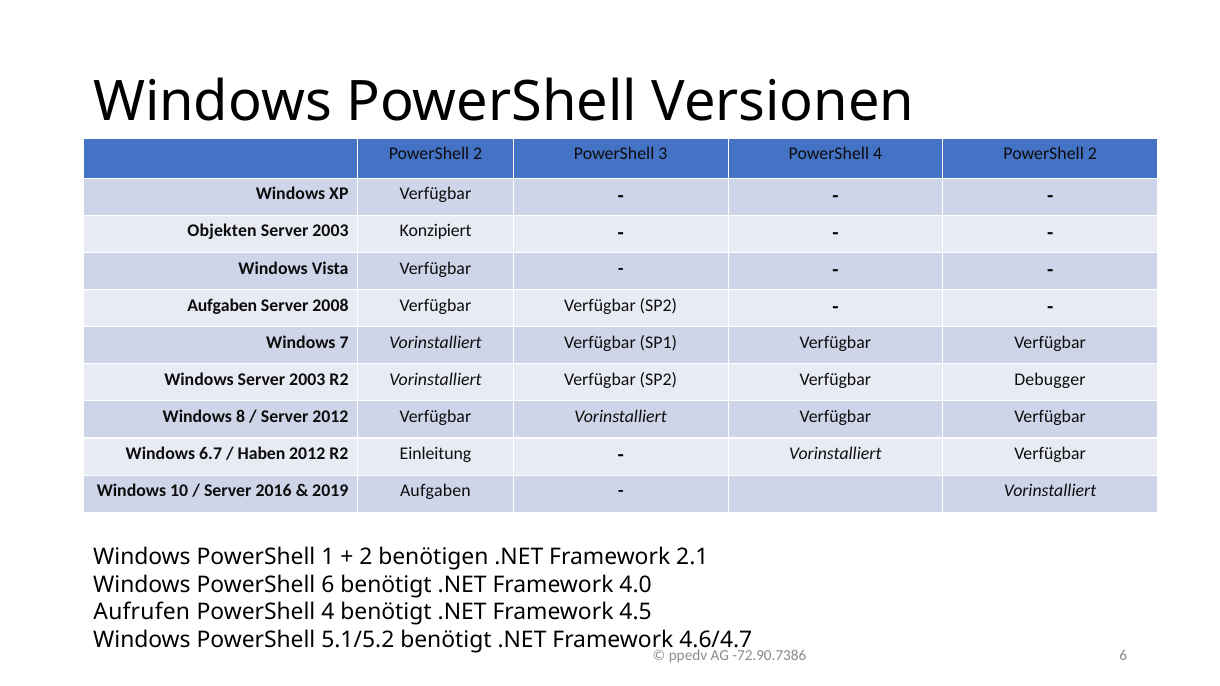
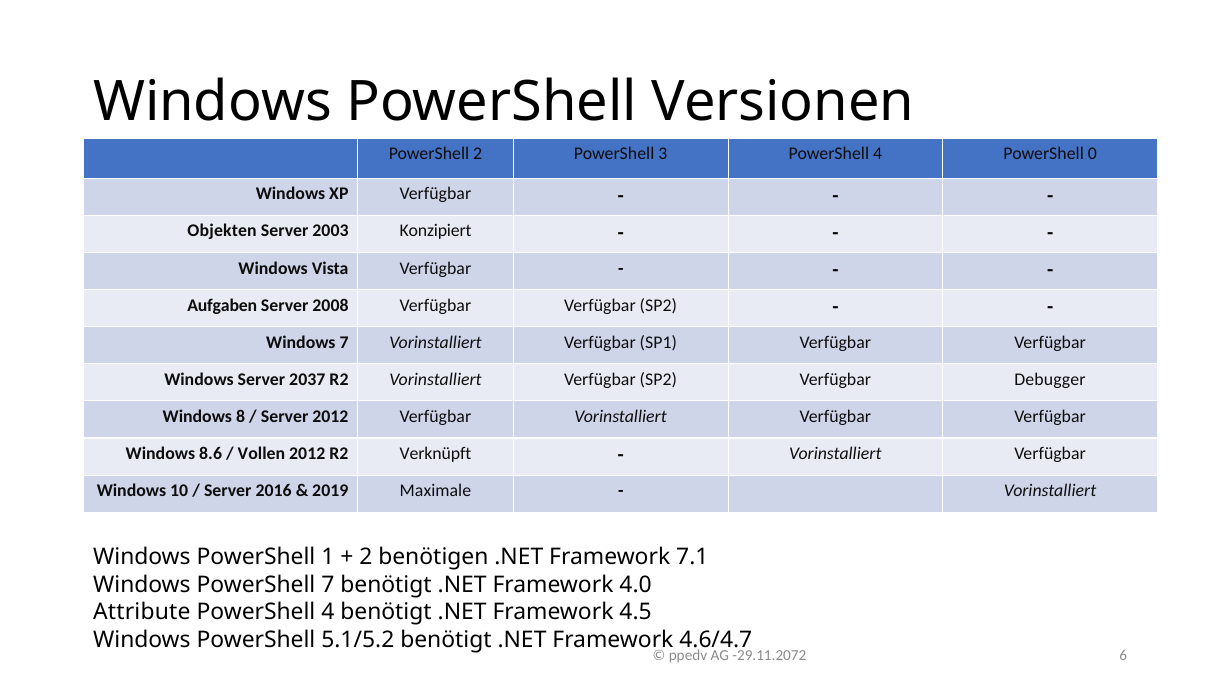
4 PowerShell 2: 2 -> 0 (1092, 154)
Windows Server 2003: 2003 -> 2037 (307, 380)
6.7: 6.7 -> 8.6 (211, 454)
Haben: Haben -> Vollen (261, 454)
Einleitung: Einleitung -> Verknüpft (436, 454)
2019 Aufgaben: Aufgaben -> Maximale (435, 491)
2.1: 2.1 -> 7.1 (692, 557)
PowerShell 6: 6 -> 7 (328, 585)
Aufrufen: Aufrufen -> Attribute (142, 612)
-72.90.7386: -72.90.7386 -> -29.11.2072 (769, 655)
